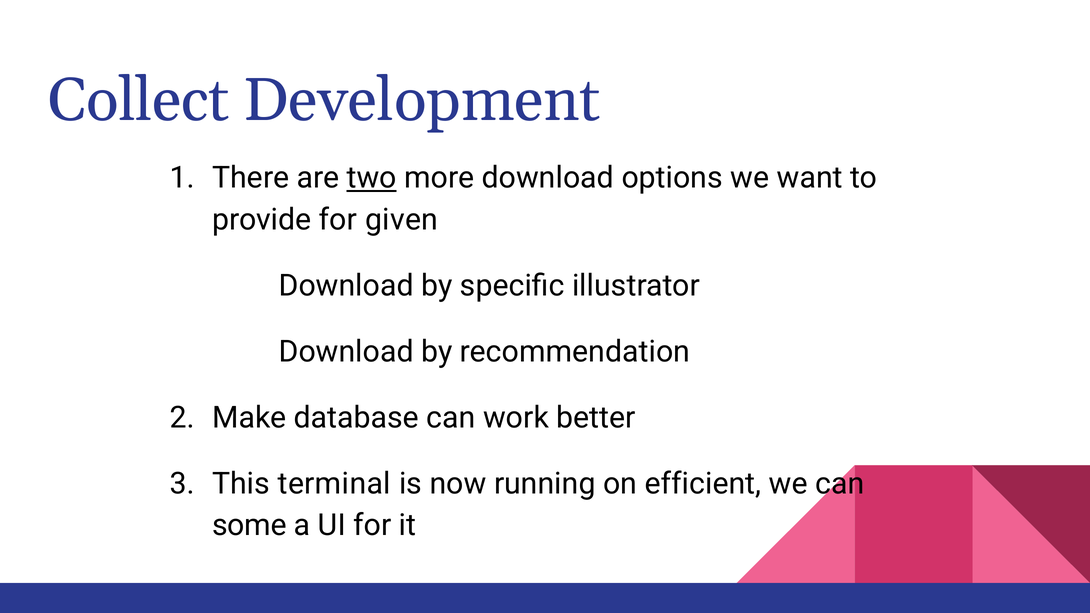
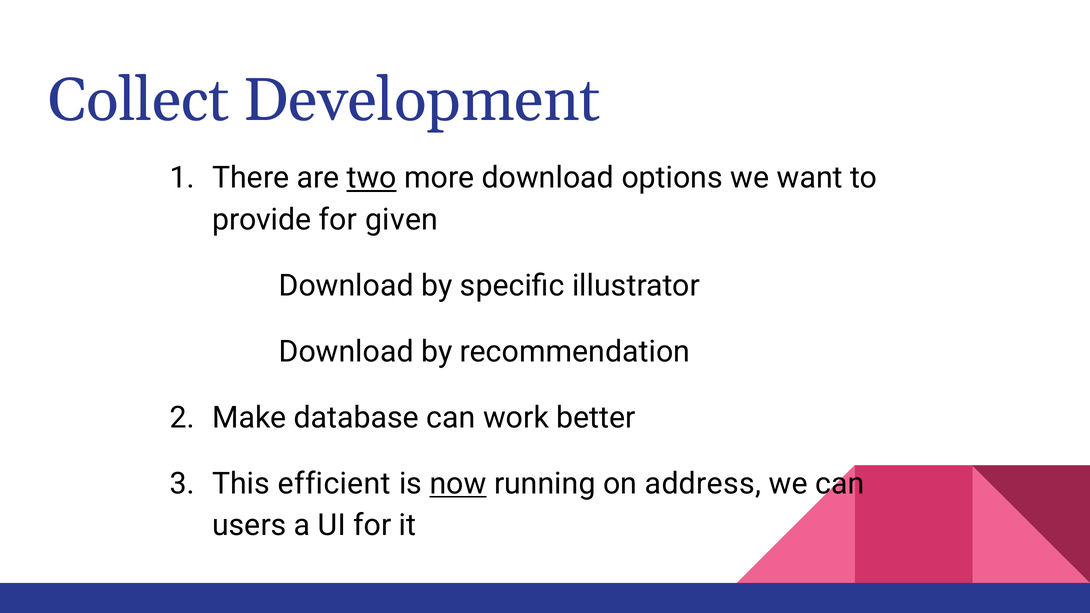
terminal: terminal -> efficient (334, 484)
now underline: none -> present (458, 484)
efficient: efficient -> address (703, 484)
some: some -> users (249, 526)
